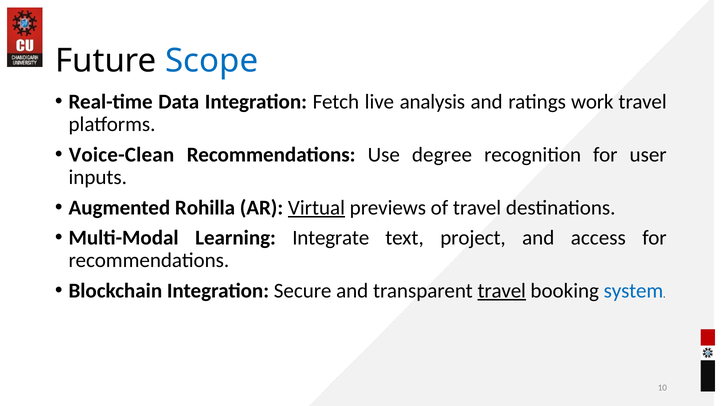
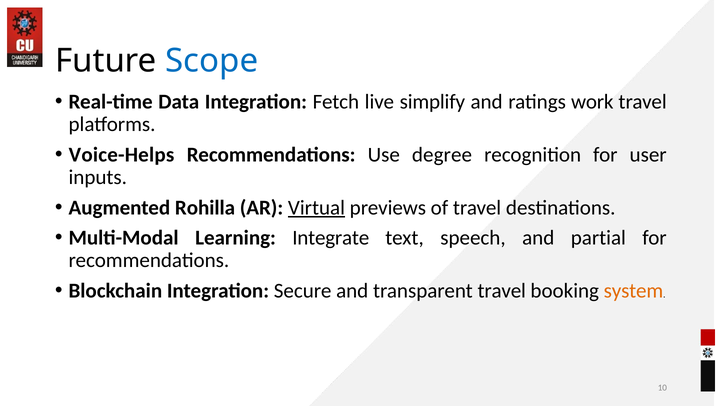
analysis: analysis -> simplify (432, 102)
Voice-Clean: Voice-Clean -> Voice-Helps (122, 155)
project: project -> speech (473, 238)
access: access -> partial (598, 238)
travel underline: present -> none (502, 291)
system colour: blue -> orange (633, 291)
